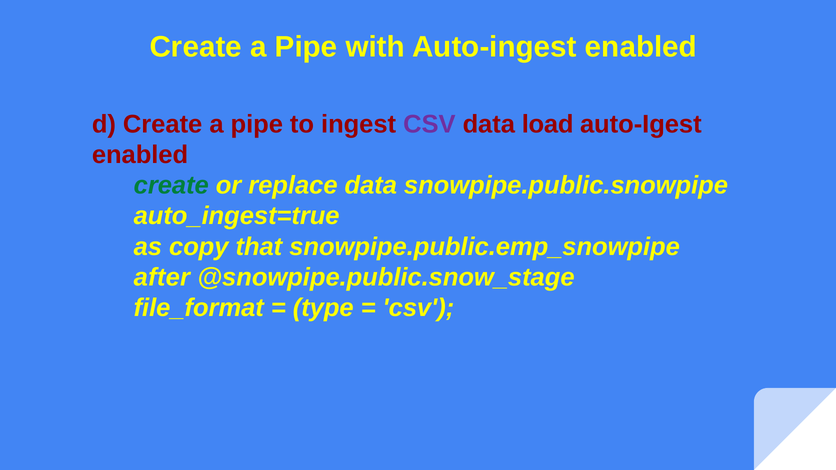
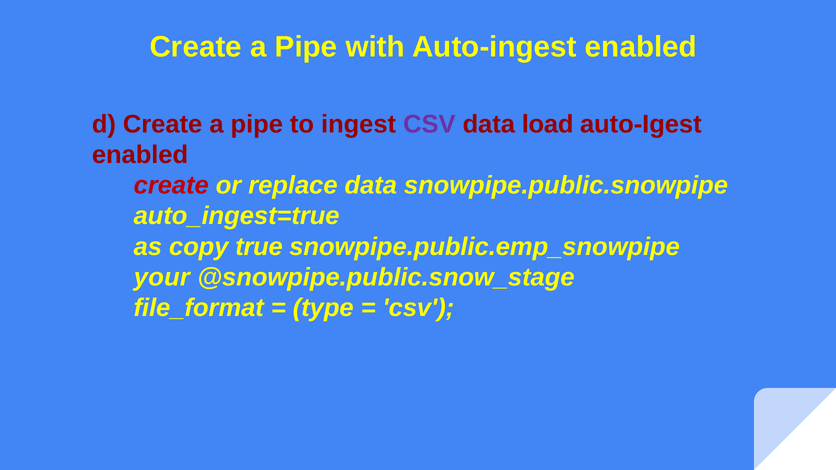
create colour: green -> red (171, 186)
that: that -> true (259, 247)
after: after -> your (162, 277)
